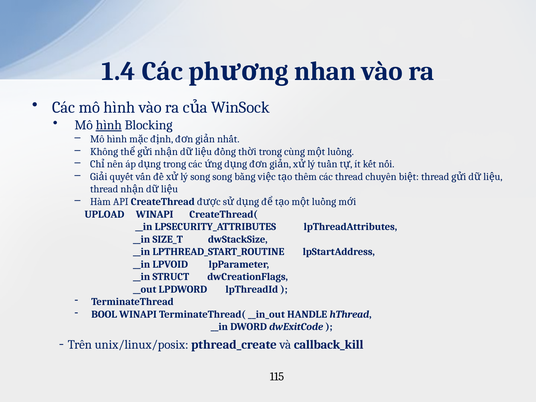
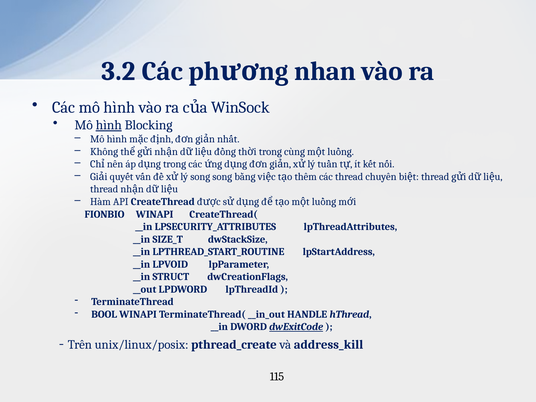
1.4: 1.4 -> 3.2 (119, 71)
UPLOAD: UPLOAD -> FIONBIO (104, 214)
dwExitCode underline: none -> present (296, 327)
callback_kill: callback_kill -> address_kill (329, 345)
